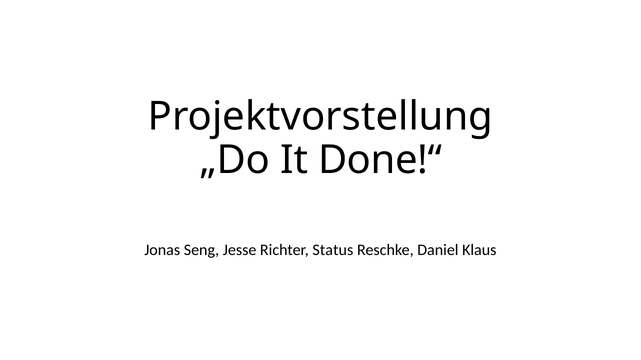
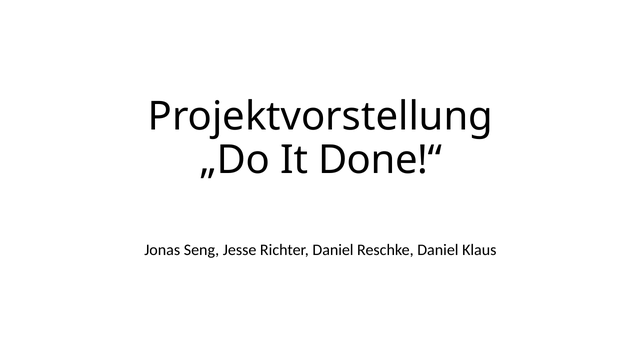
Richter Status: Status -> Daniel (333, 250)
